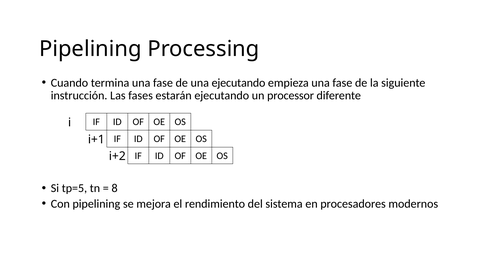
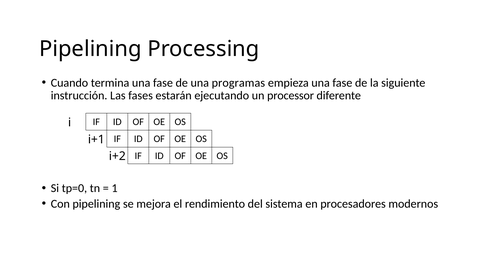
una ejecutando: ejecutando -> programas (238, 83)
tp=5: tp=5 -> tp=0 (74, 188)
8: 8 -> 1 (115, 188)
